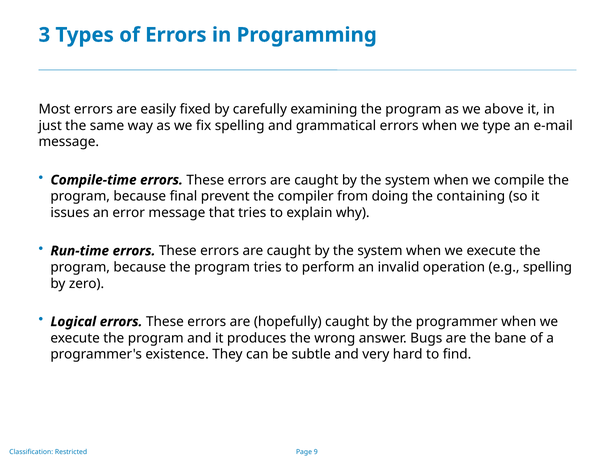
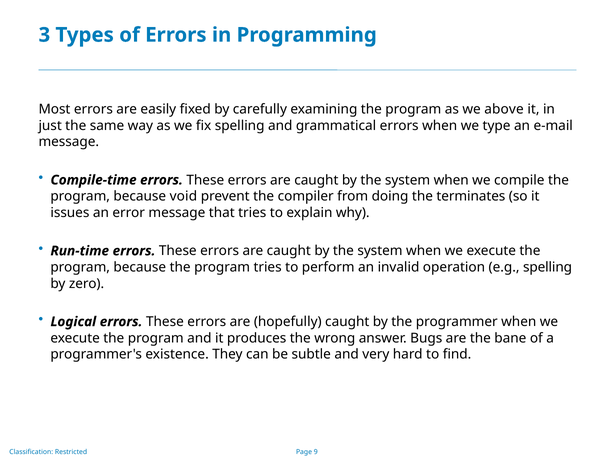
final: final -> void (183, 196)
containing: containing -> terminates (471, 196)
